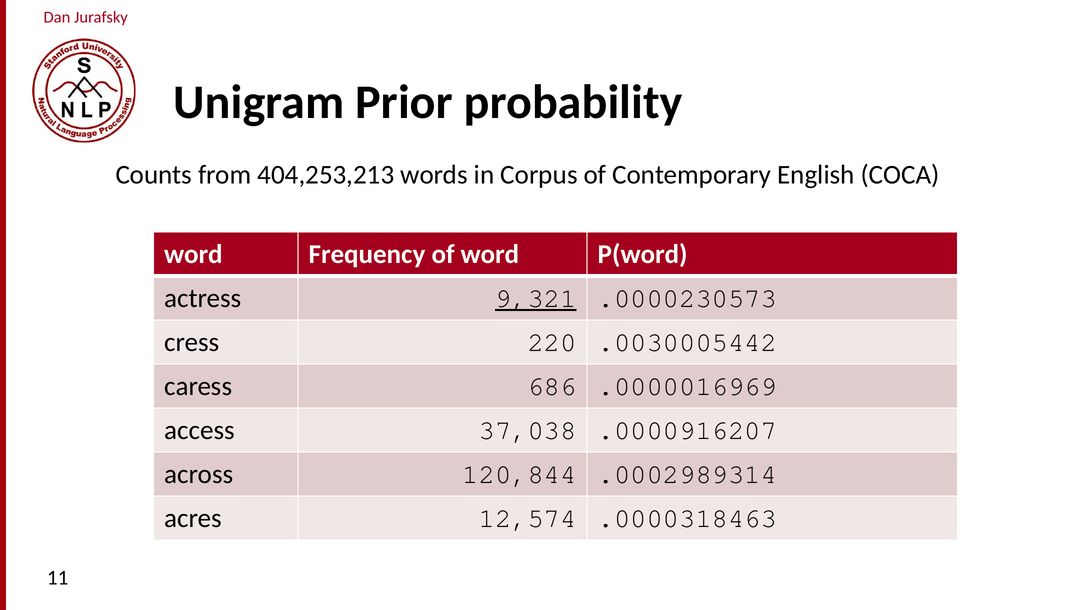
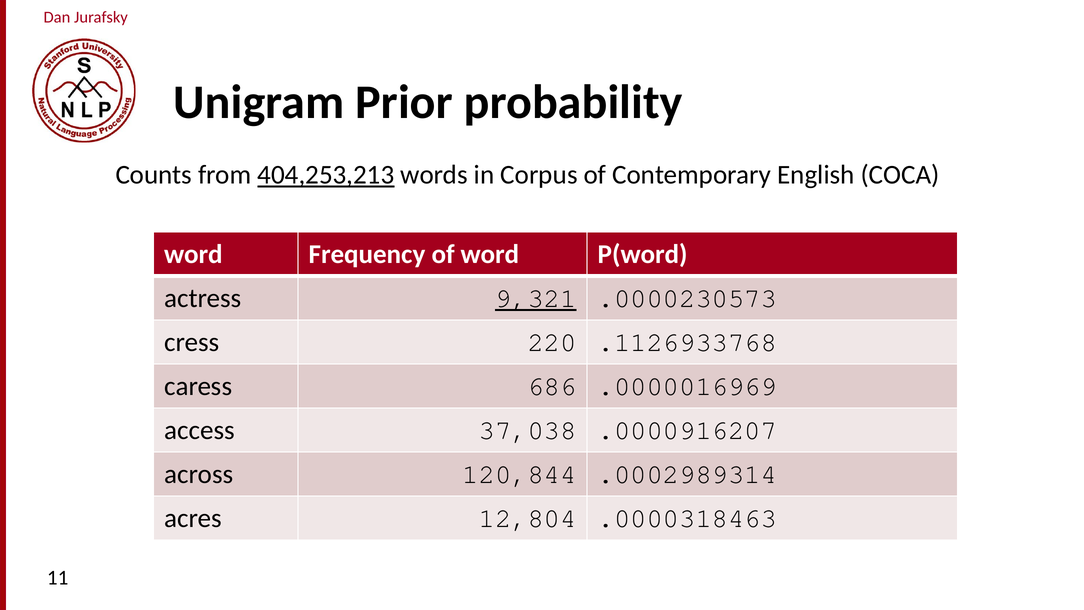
404,253,213 underline: none -> present (326, 175)
.0030005442: .0030005442 -> .1126933768 (687, 342)
12,574: 12,574 -> 12,804 (528, 518)
